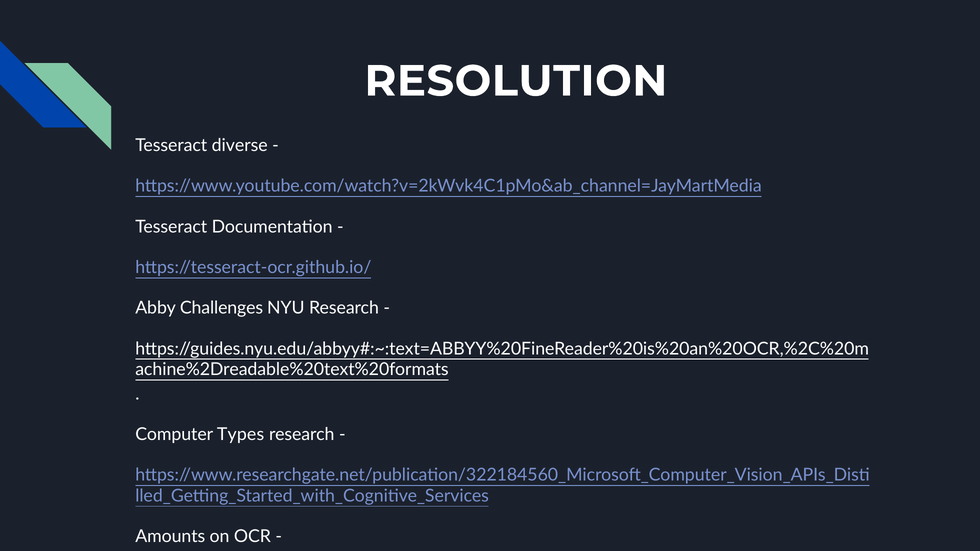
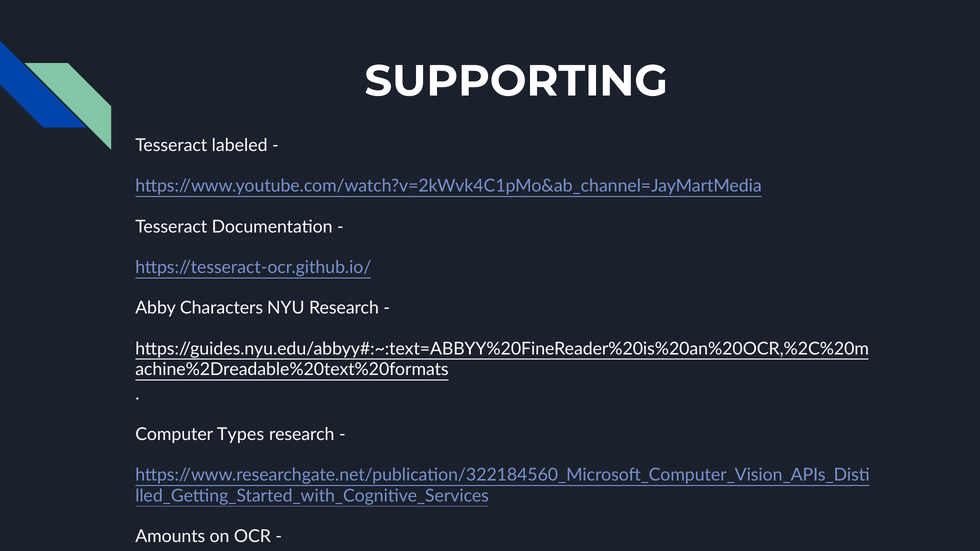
RESOLUTION: RESOLUTION -> SUPPORTING (516, 81)
diverse: diverse -> labeled (240, 146)
Challenges: Challenges -> Characters (221, 308)
